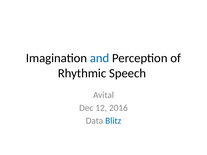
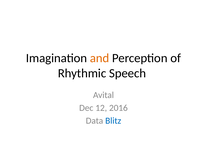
and colour: blue -> orange (100, 58)
